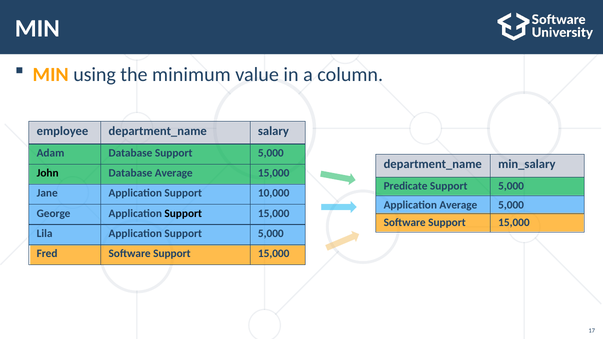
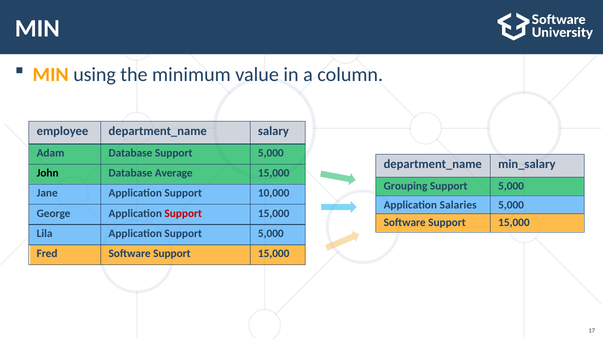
Predicate: Predicate -> Grouping (406, 186)
Application Average: Average -> Salaries (458, 205)
Support colour: black -> red (183, 214)
